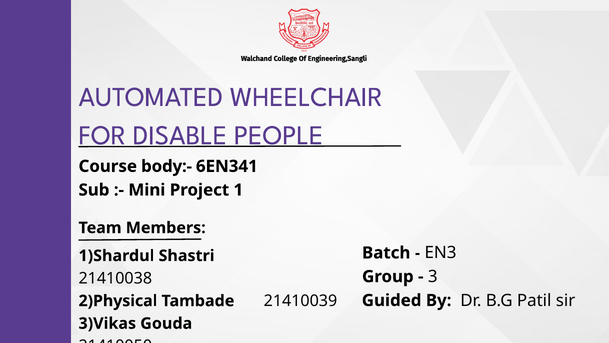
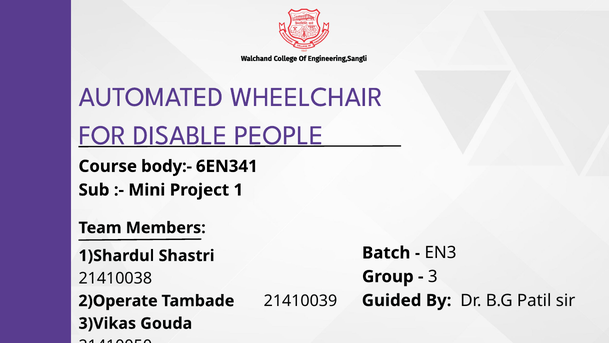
2)Physical: 2)Physical -> 2)Operate (118, 301)
